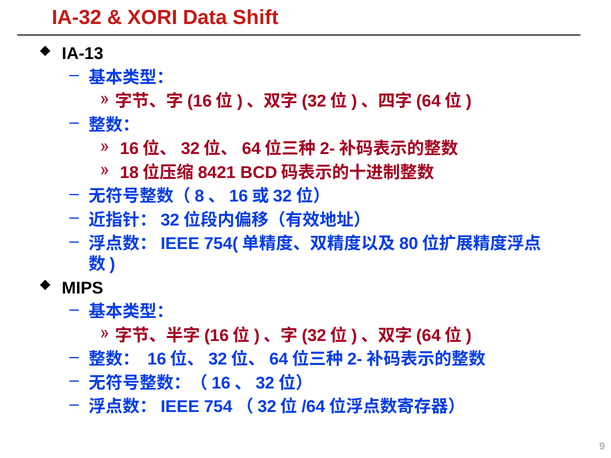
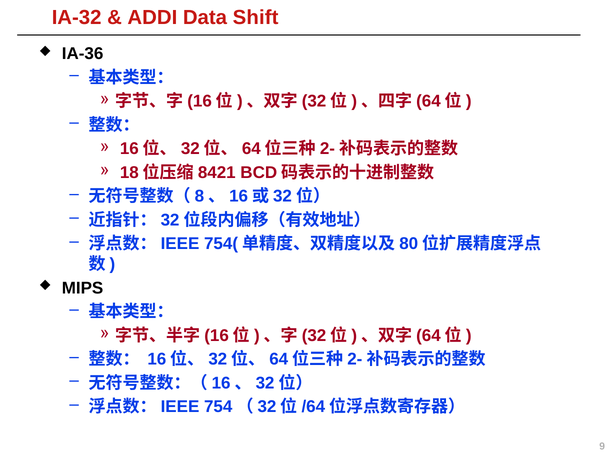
XORI: XORI -> ADDI (152, 18)
IA-13: IA-13 -> IA-36 (83, 54)
